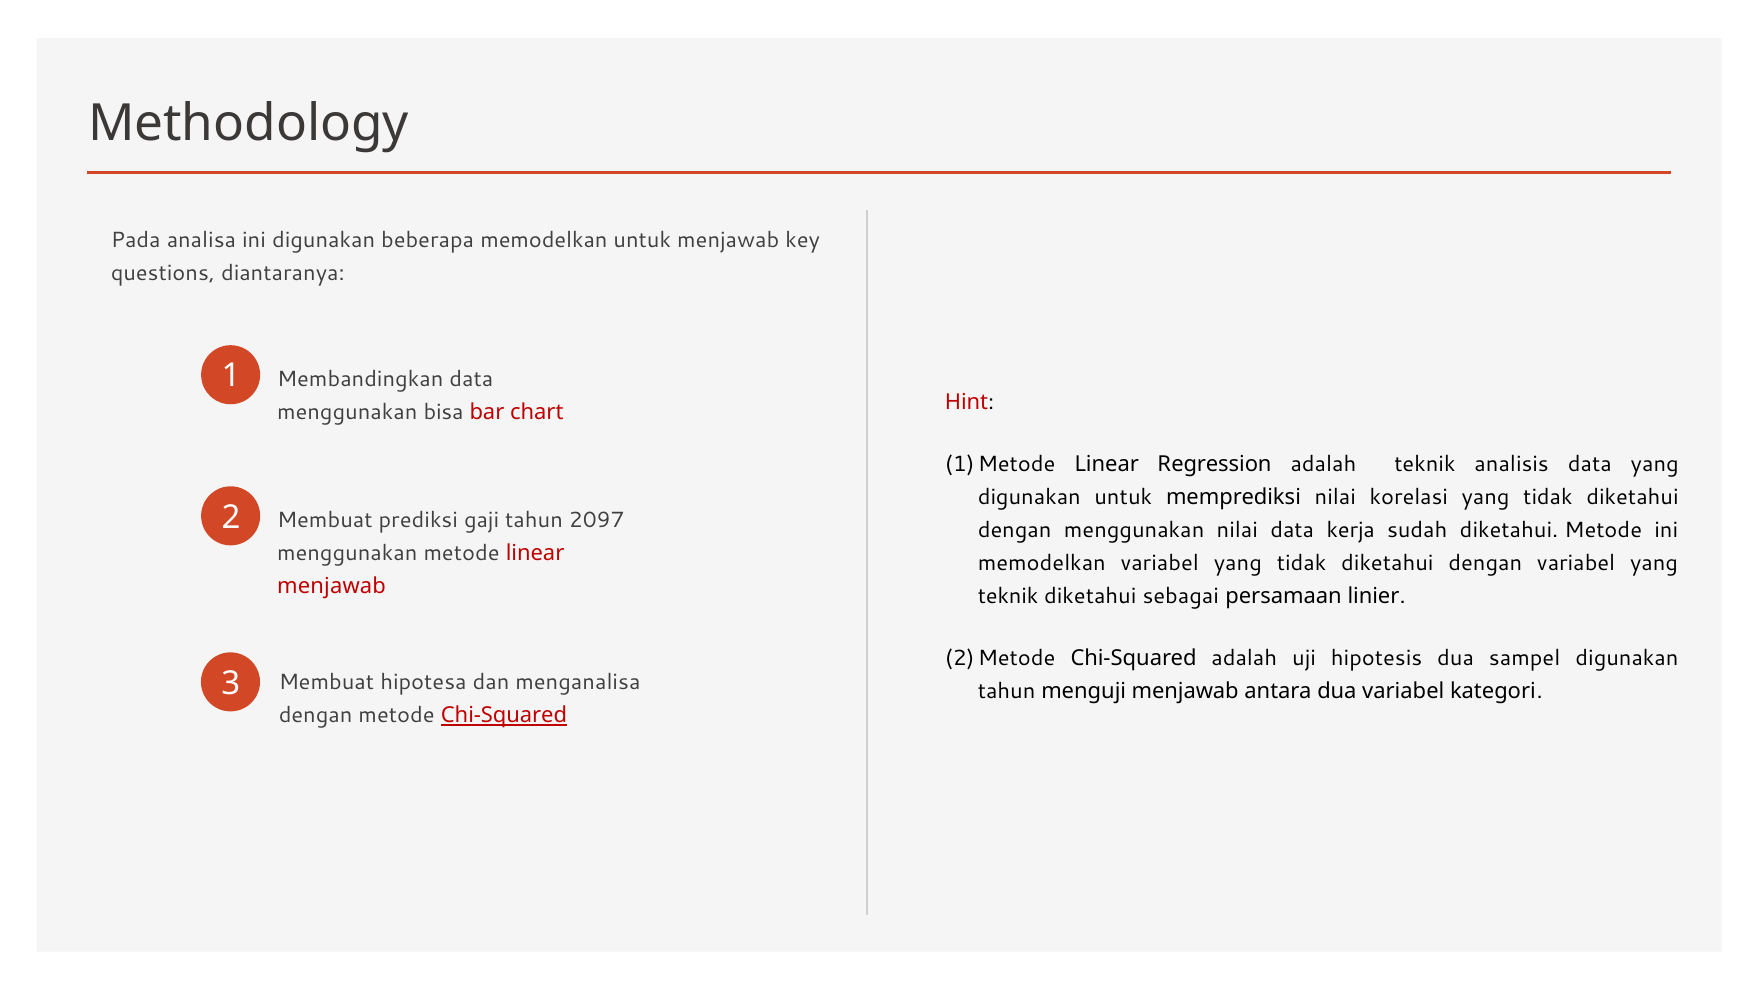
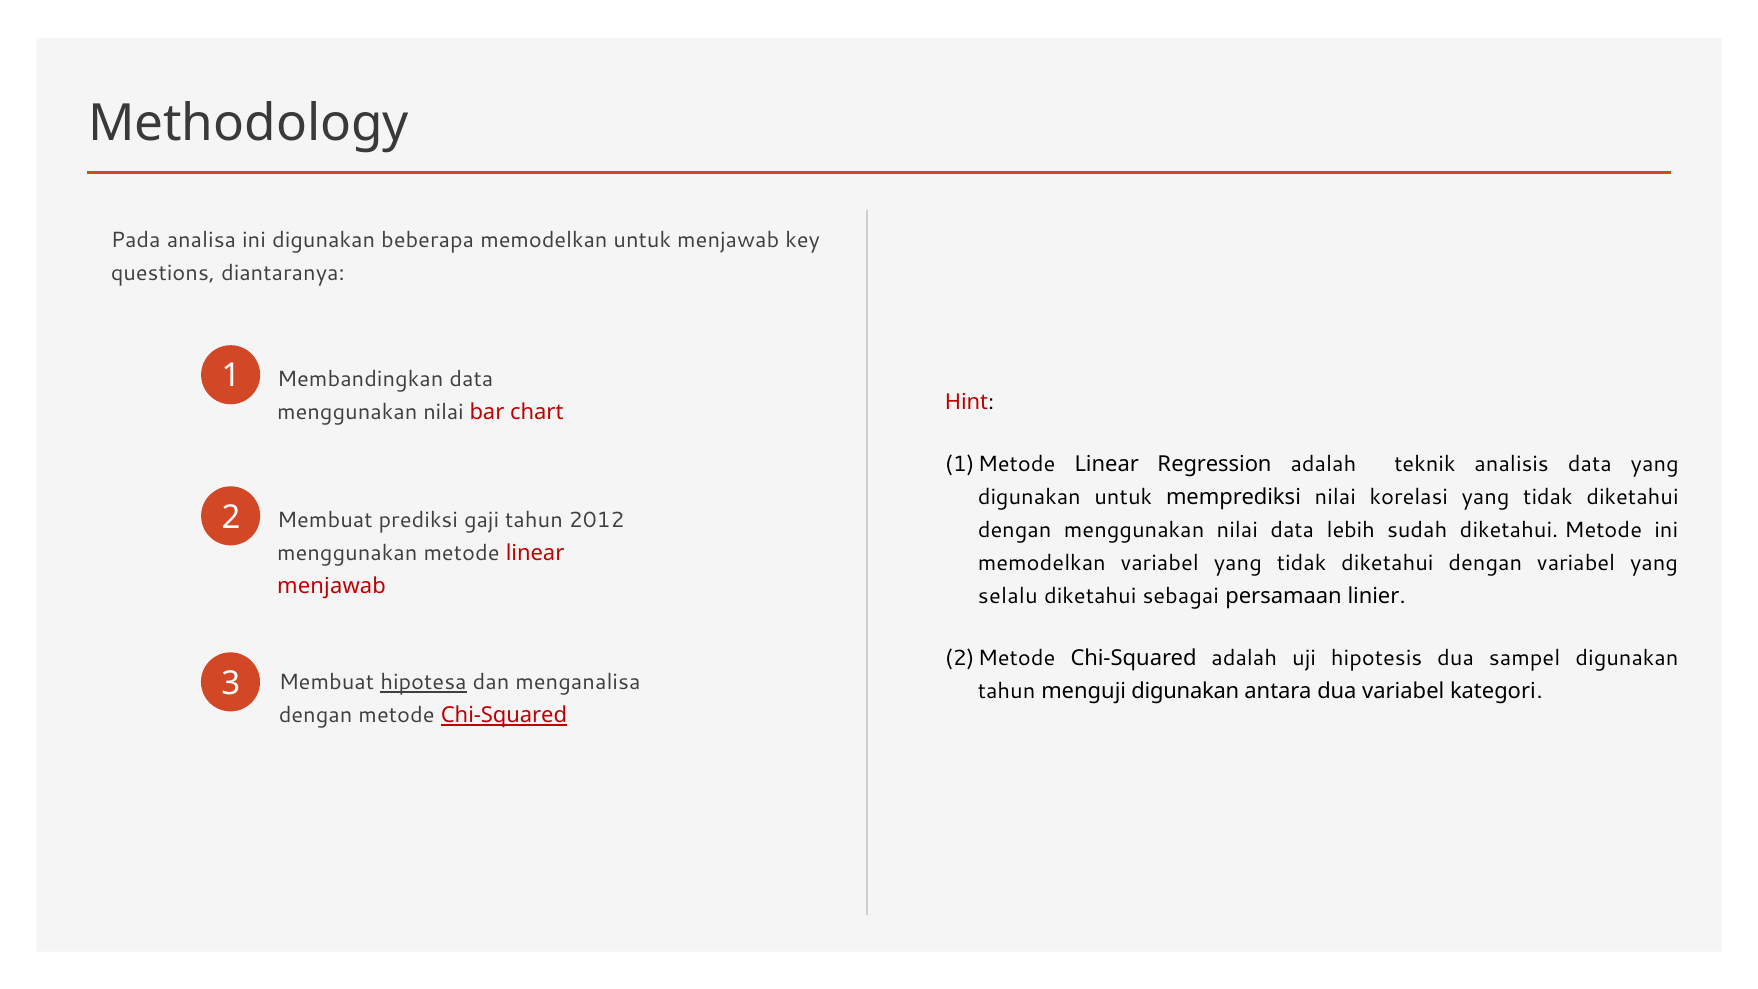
bisa: bisa -> nilai (444, 412)
2097: 2097 -> 2012 (597, 520)
kerja: kerja -> lebih (1351, 530)
teknik: teknik -> selalu (1008, 596)
hipotesa underline: none -> present (423, 683)
menguji menjawab: menjawab -> digunakan (1185, 691)
